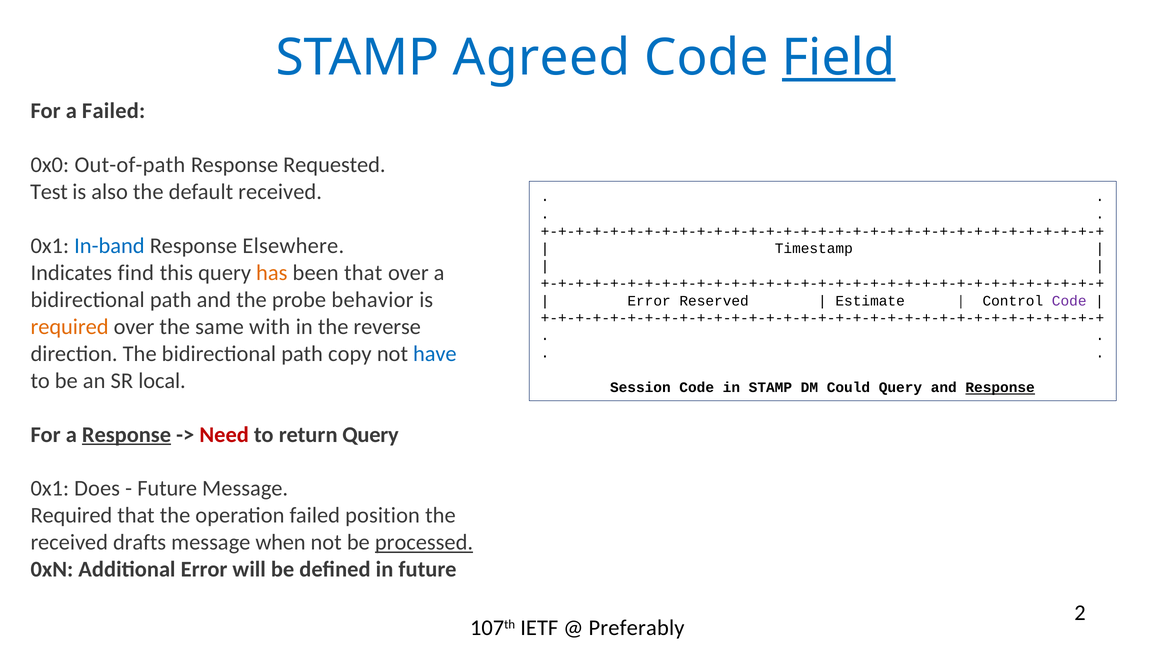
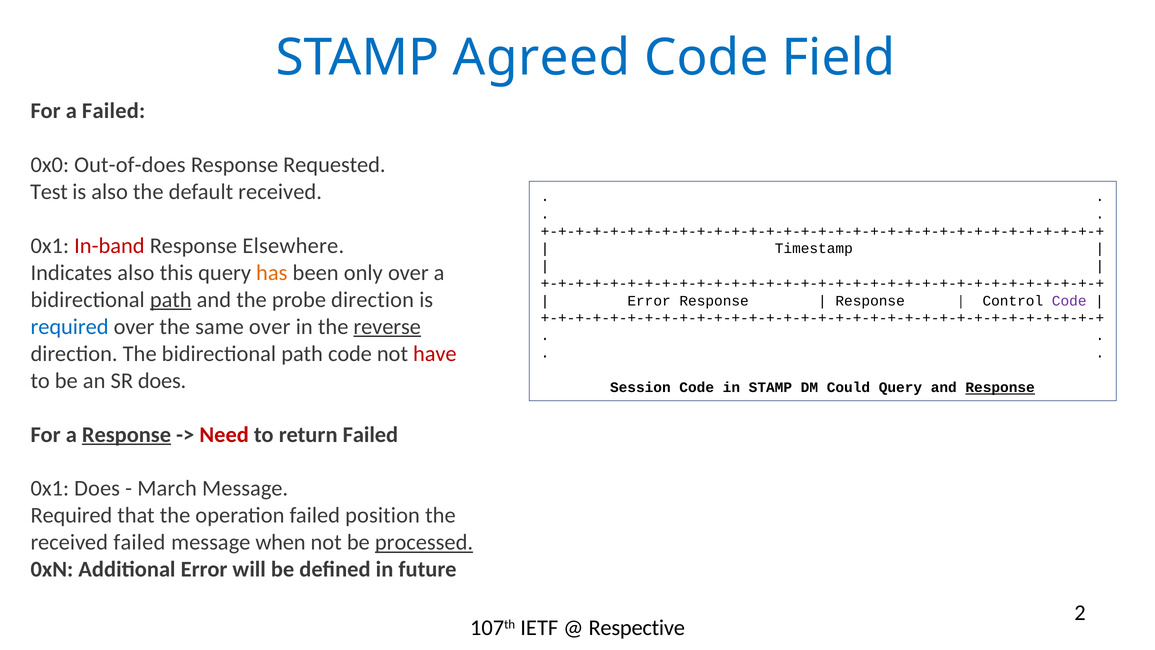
Field underline: present -> none (839, 58)
Out-of-path: Out-of-path -> Out-of-does (130, 165)
In-band colour: blue -> red (109, 246)
Indicates find: find -> also (136, 273)
been that: that -> only (363, 273)
path underline: none -> present (171, 300)
probe behavior: behavior -> direction (373, 300)
Error Reserved: Reserved -> Response (714, 301)
Estimate: Estimate -> Response (870, 301)
required colour: orange -> blue (70, 327)
same with: with -> over (270, 327)
reverse underline: none -> present (387, 327)
path copy: copy -> code (350, 354)
have colour: blue -> red (435, 354)
SR local: local -> does (162, 380)
return Query: Query -> Failed (370, 434)
Future: Future -> March (167, 488)
received drafts: drafts -> failed (139, 542)
Preferably: Preferably -> Respective (637, 628)
